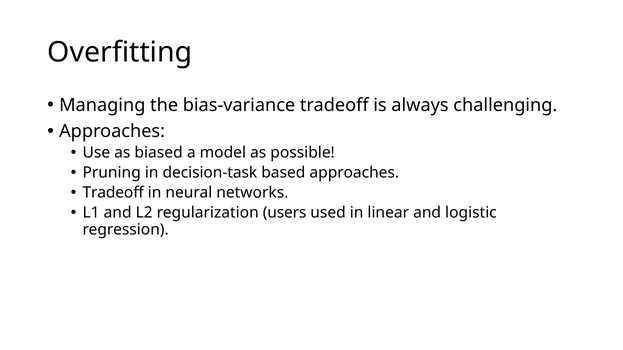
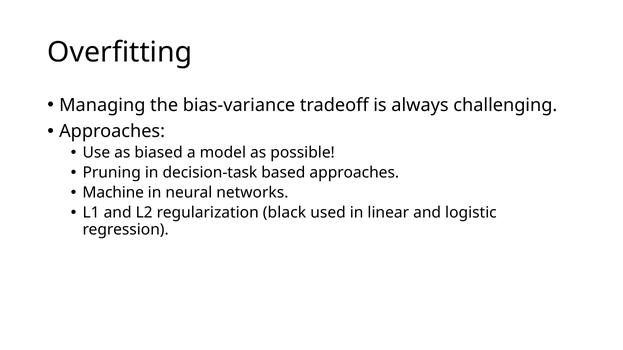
Tradeoff: Tradeoff -> Machine (113, 193)
users: users -> black (284, 213)
